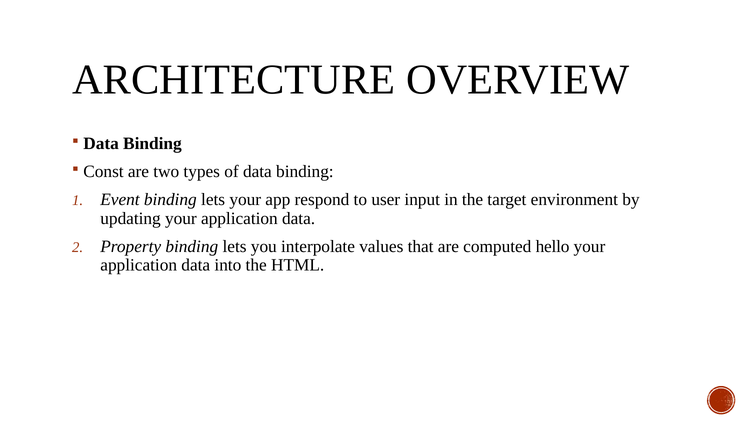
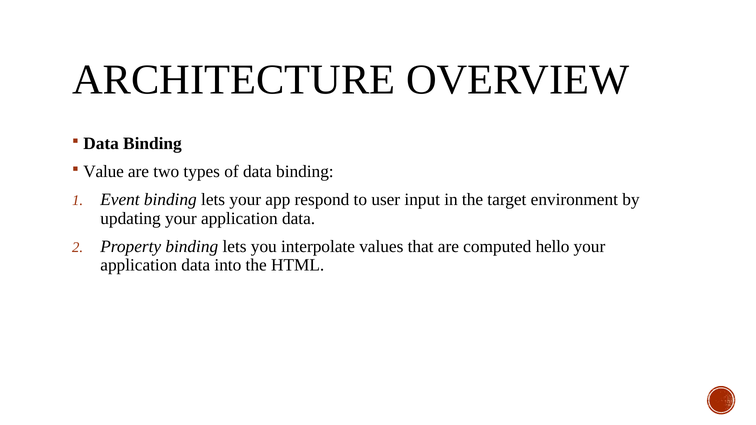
Const: Const -> Value (104, 172)
